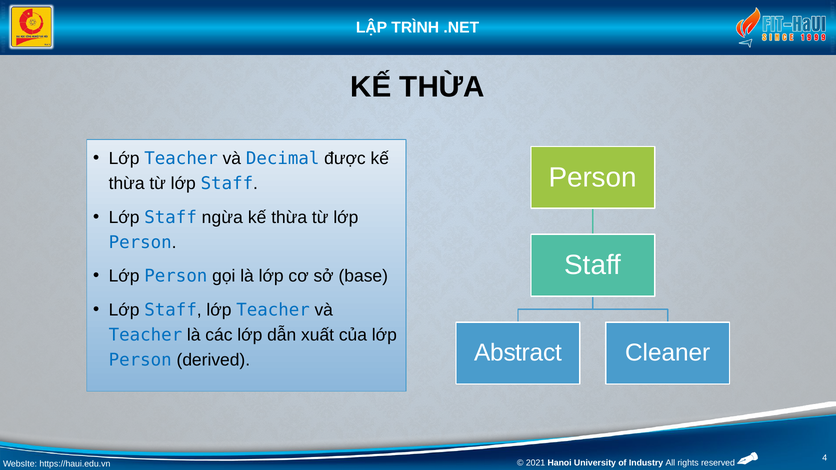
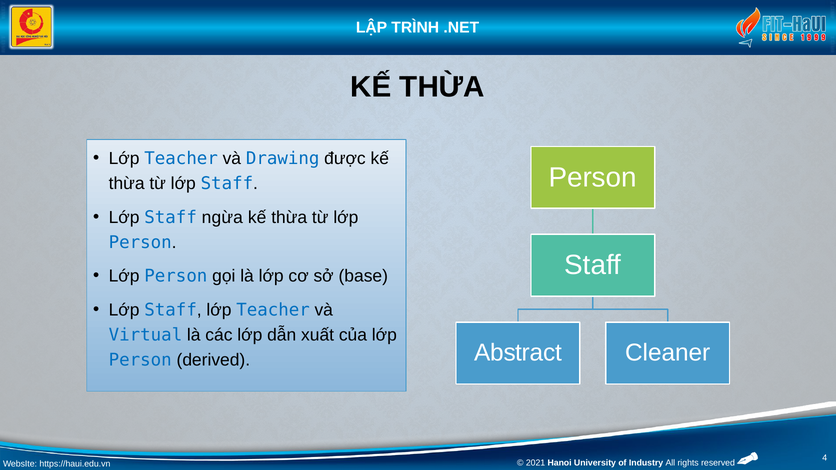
Decimal: Decimal -> Drawing (283, 158)
Teacher: Teacher -> Virtual (145, 335)
